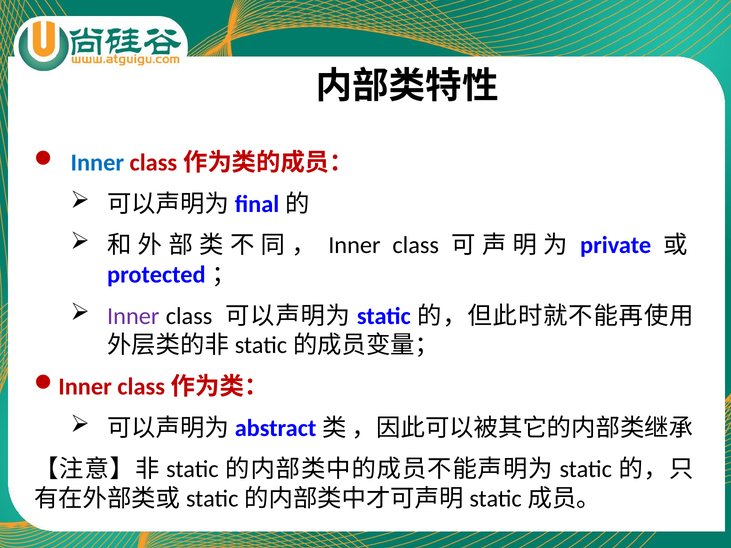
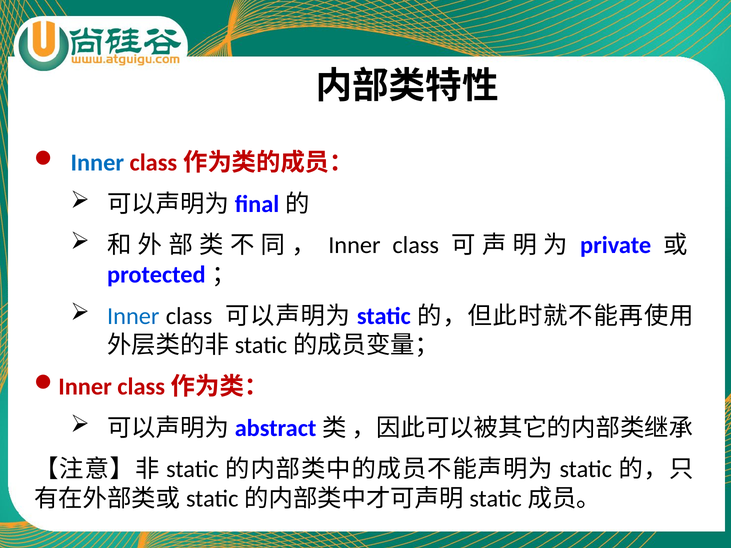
Inner colour: purple -> blue (133, 316)
